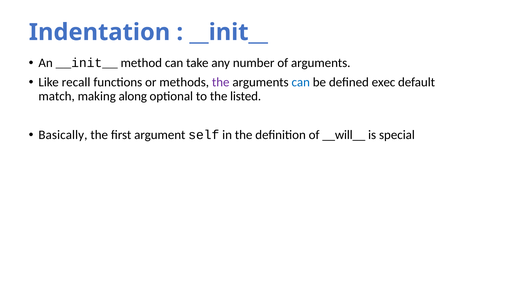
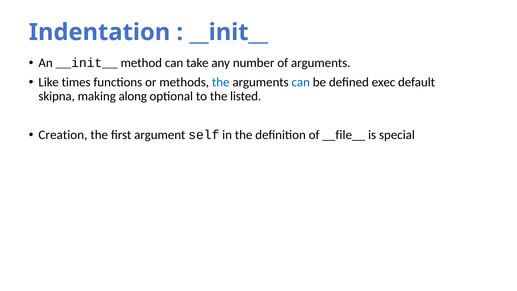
recall: recall -> times (76, 82)
the colour: purple -> blue (221, 82)
match: match -> skipna (57, 96)
Basically: Basically -> Creation (63, 135)
__will__: __will__ -> __file__ (344, 135)
